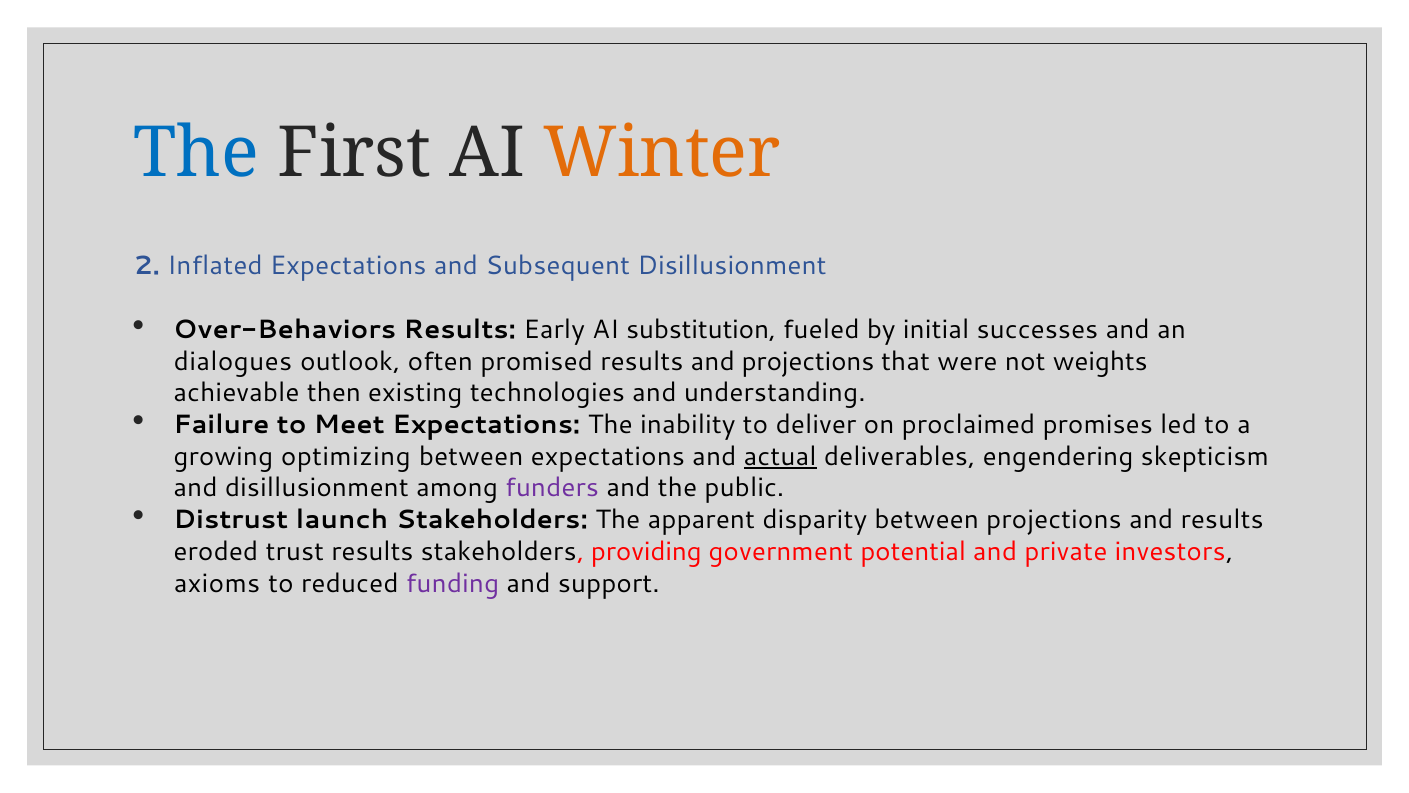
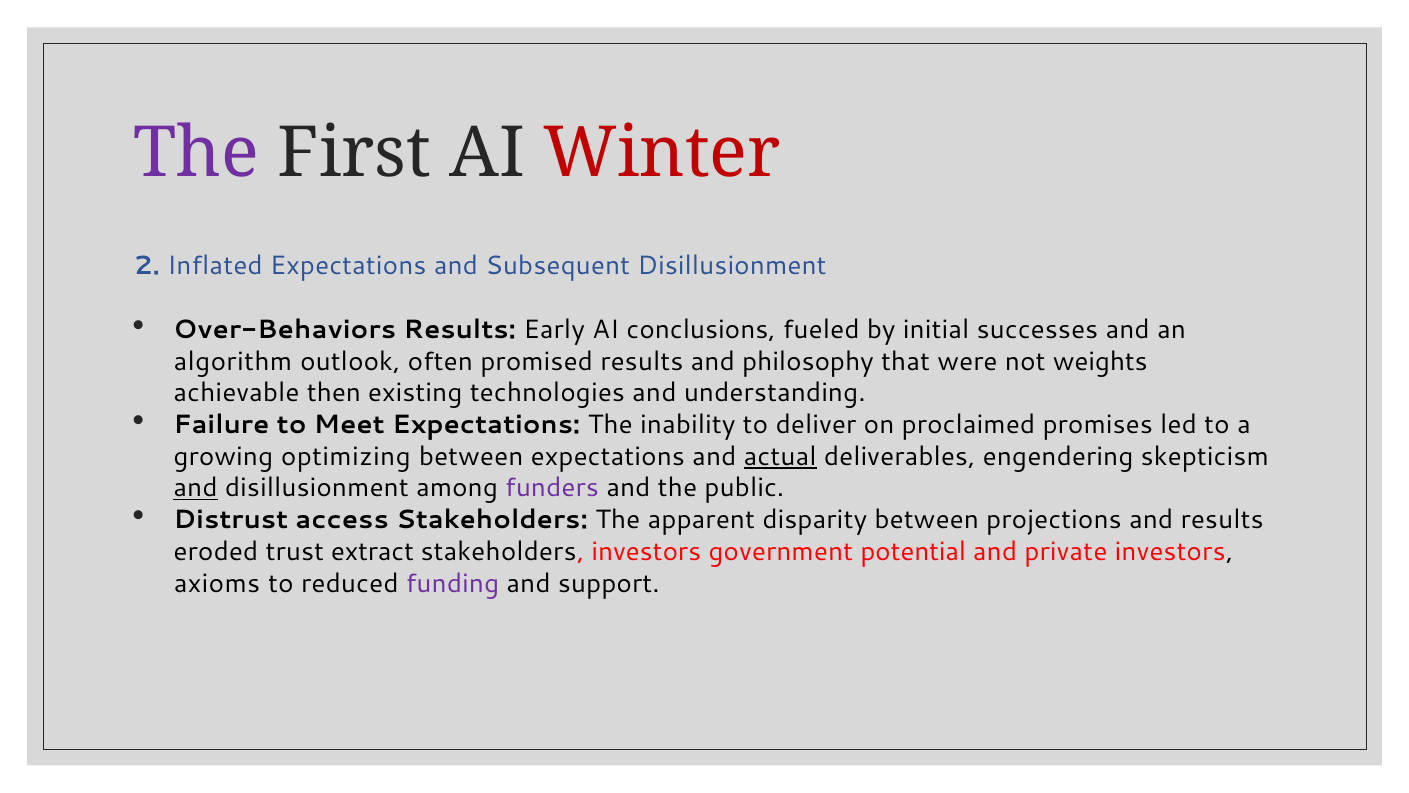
The colour: blue -> purple (197, 153)
Winter colour: orange -> red (662, 153)
substitution: substitution -> conclusions (701, 329)
dialogues: dialogues -> algorithm (233, 361)
and projections: projections -> philosophy (808, 361)
and underline: none -> present (196, 488)
launch: launch -> access (342, 520)
trust results: results -> extract (372, 551)
stakeholders providing: providing -> investors (646, 551)
